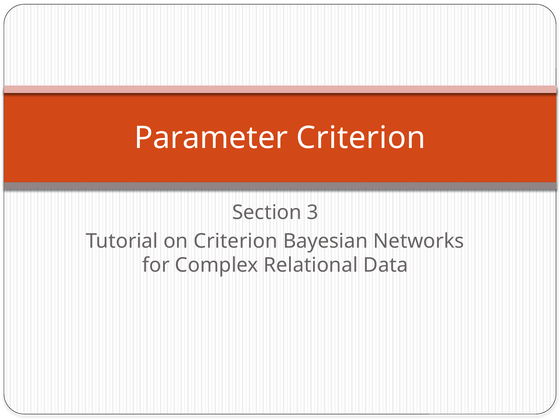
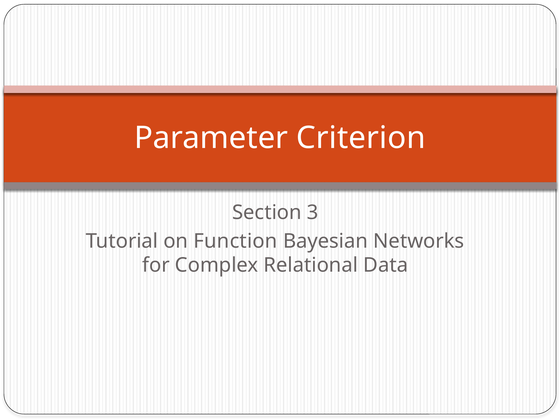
on Criterion: Criterion -> Function (236, 241)
